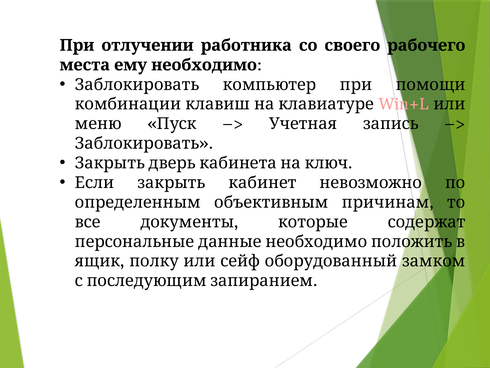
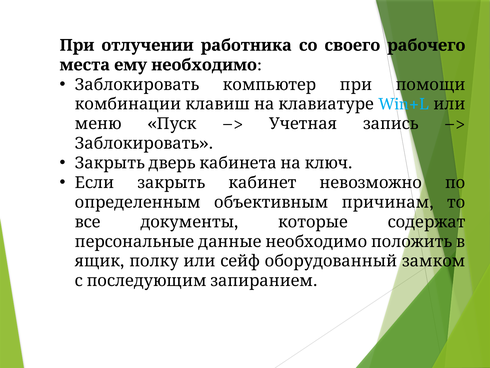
Win+L colour: pink -> light blue (404, 104)
